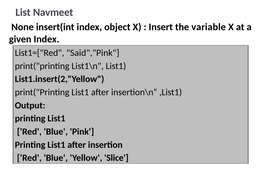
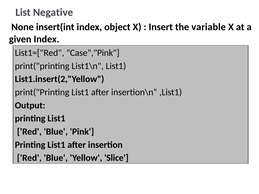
Navmeet: Navmeet -> Negative (53, 12)
Said","Pink: Said","Pink -> Case","Pink (93, 53)
